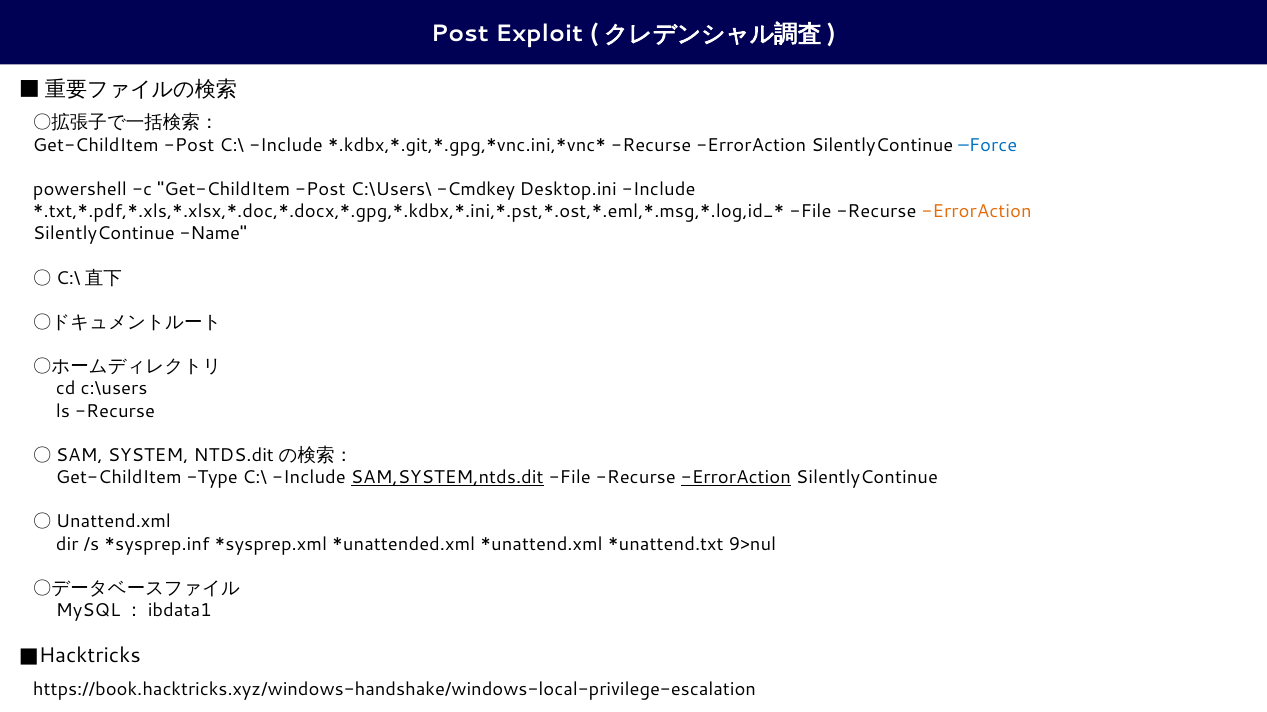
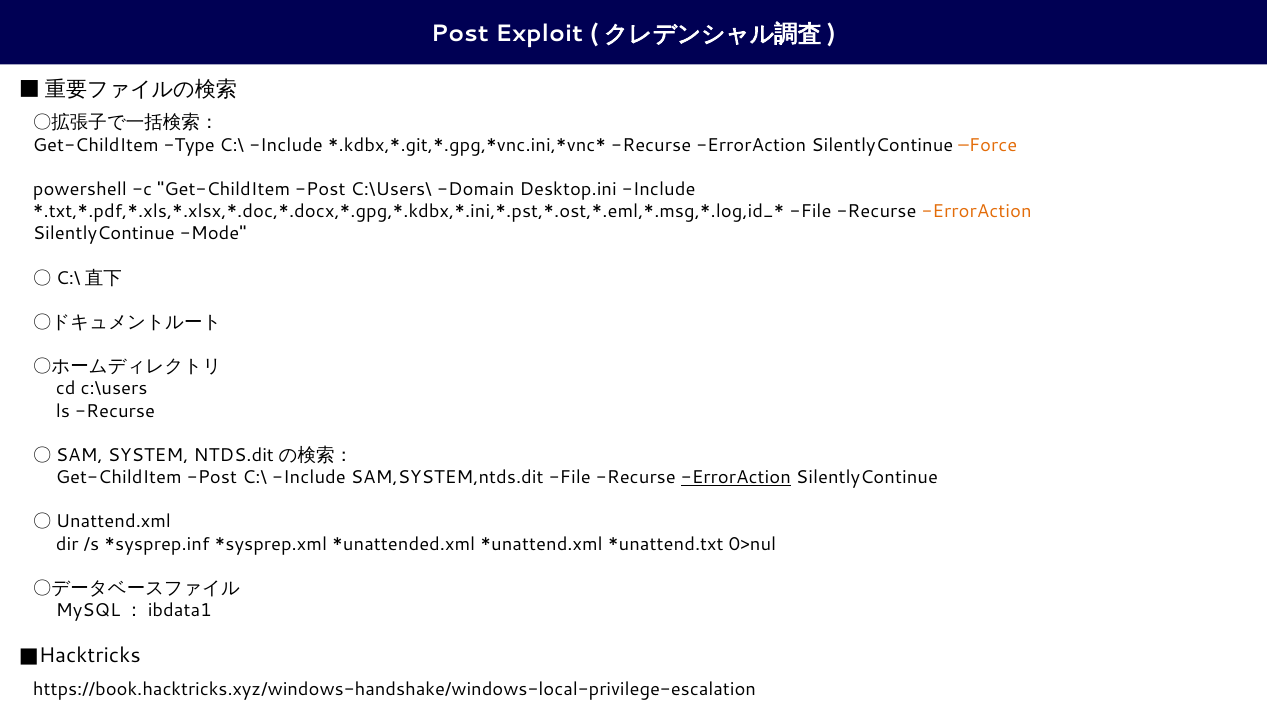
Post: Post -> Type (189, 145)
Force colour: blue -> orange (988, 145)
Cmdkey: Cmdkey -> Domain (476, 190)
Name: Name -> Mode (213, 234)
Type: Type -> Post (212, 478)
SAM,SYSTEM,ntds.dit underline: present -> none (447, 478)
9>nul: 9>nul -> 0>nul (752, 545)
